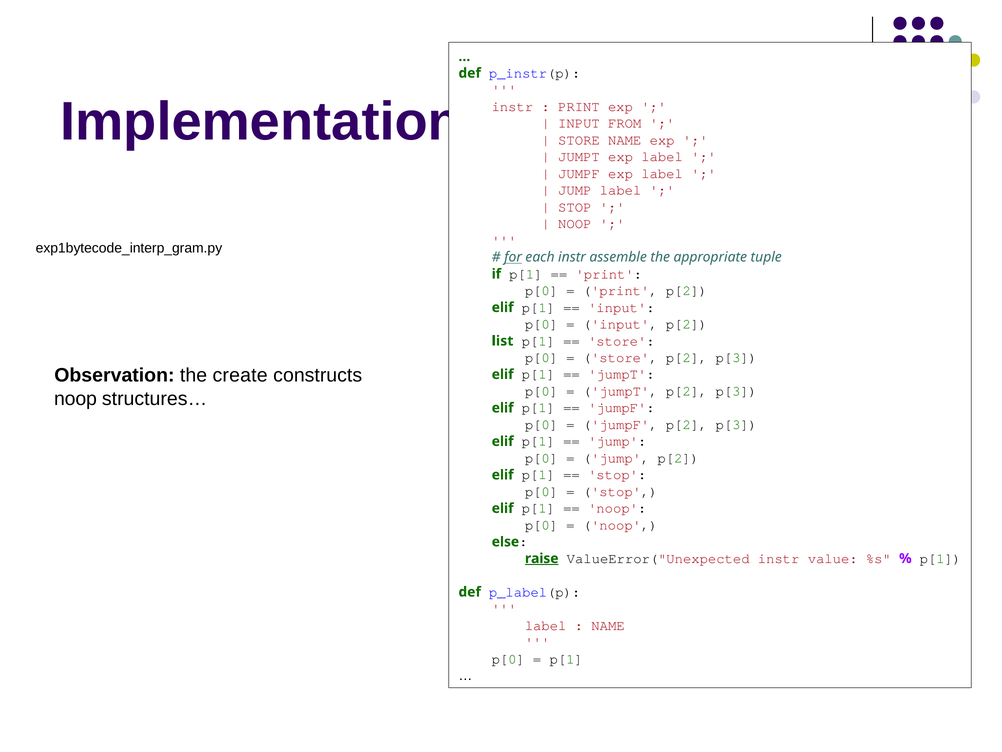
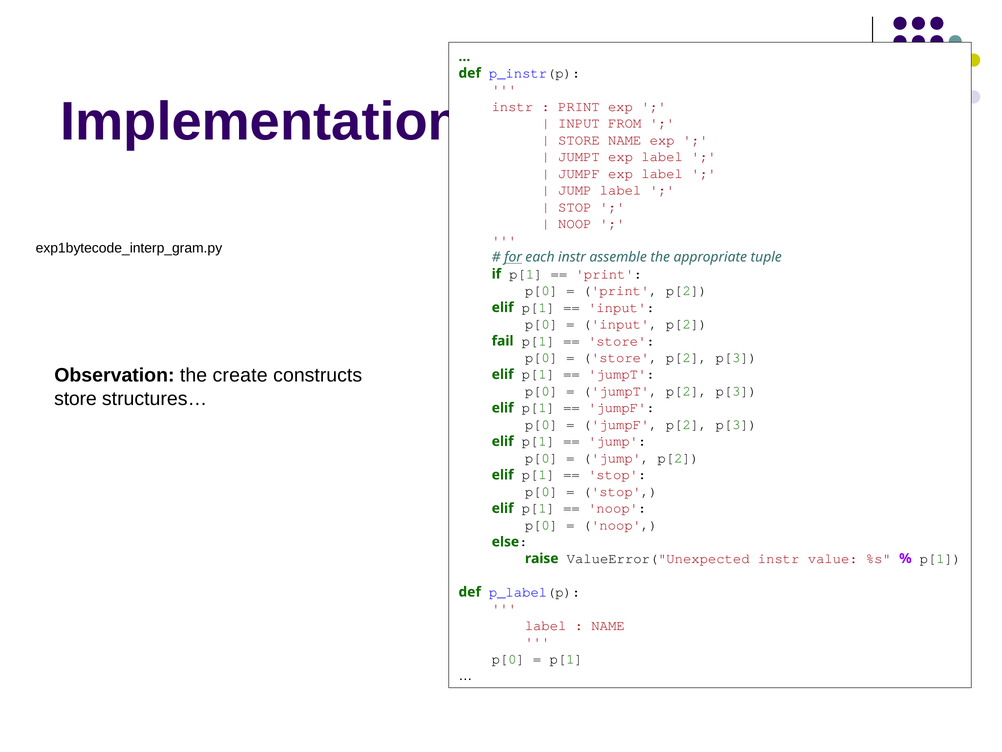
list: list -> fail (503, 341)
noop: noop -> store (75, 398)
raise underline: present -> none (542, 558)
